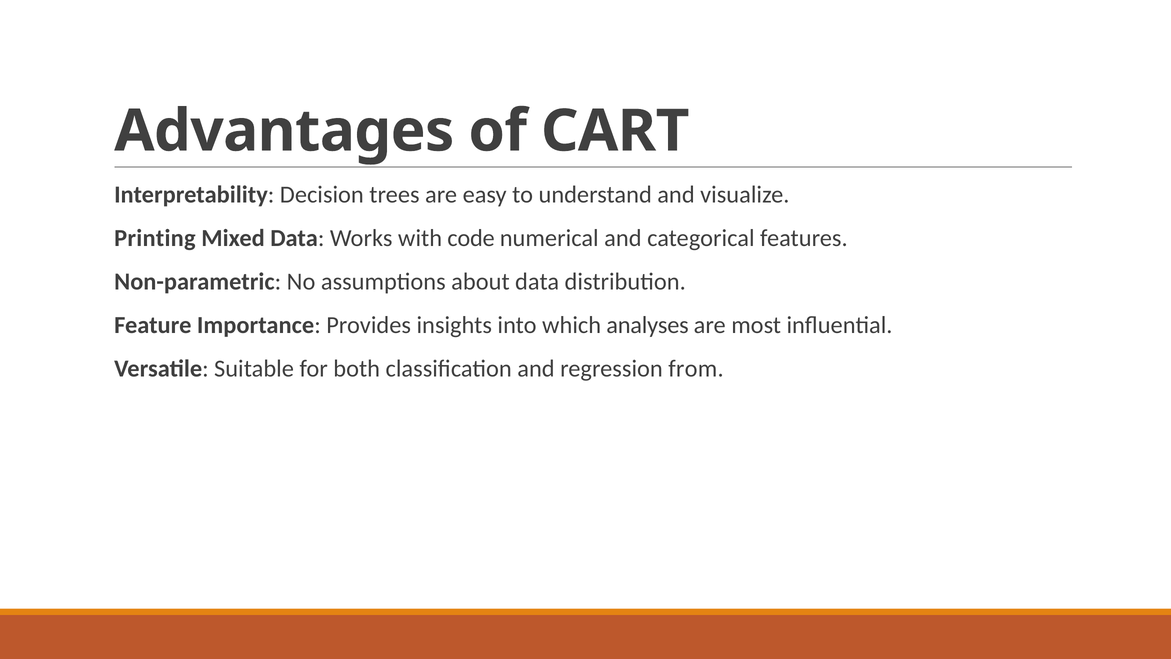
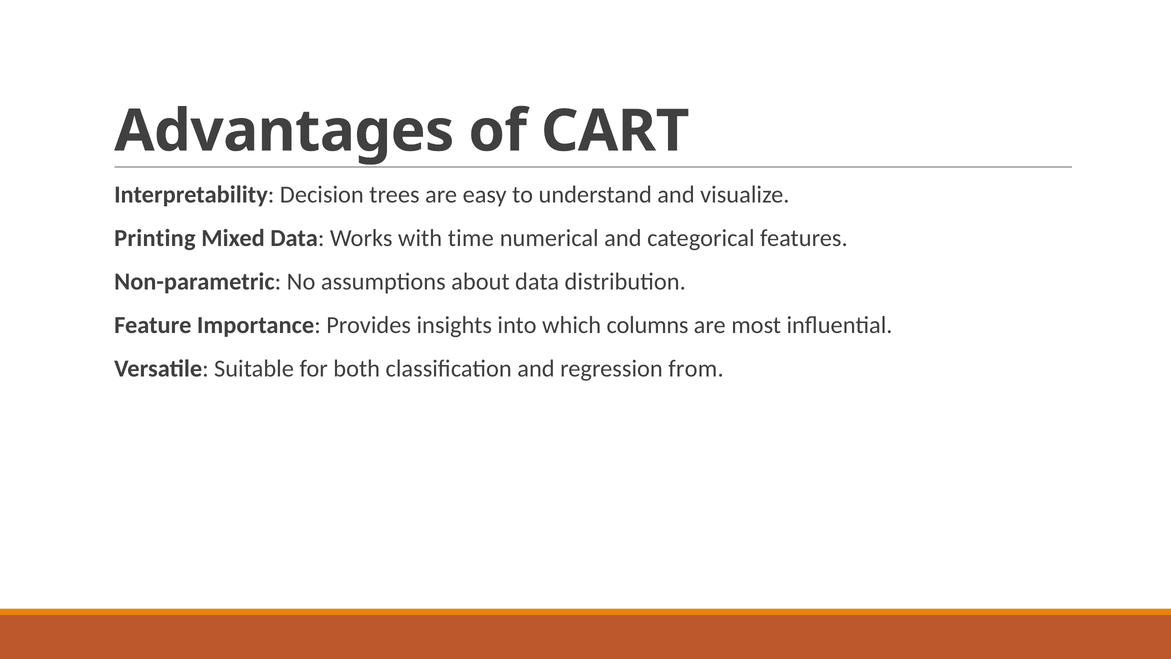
code: code -> time (471, 238)
analyses: analyses -> columns (648, 325)
